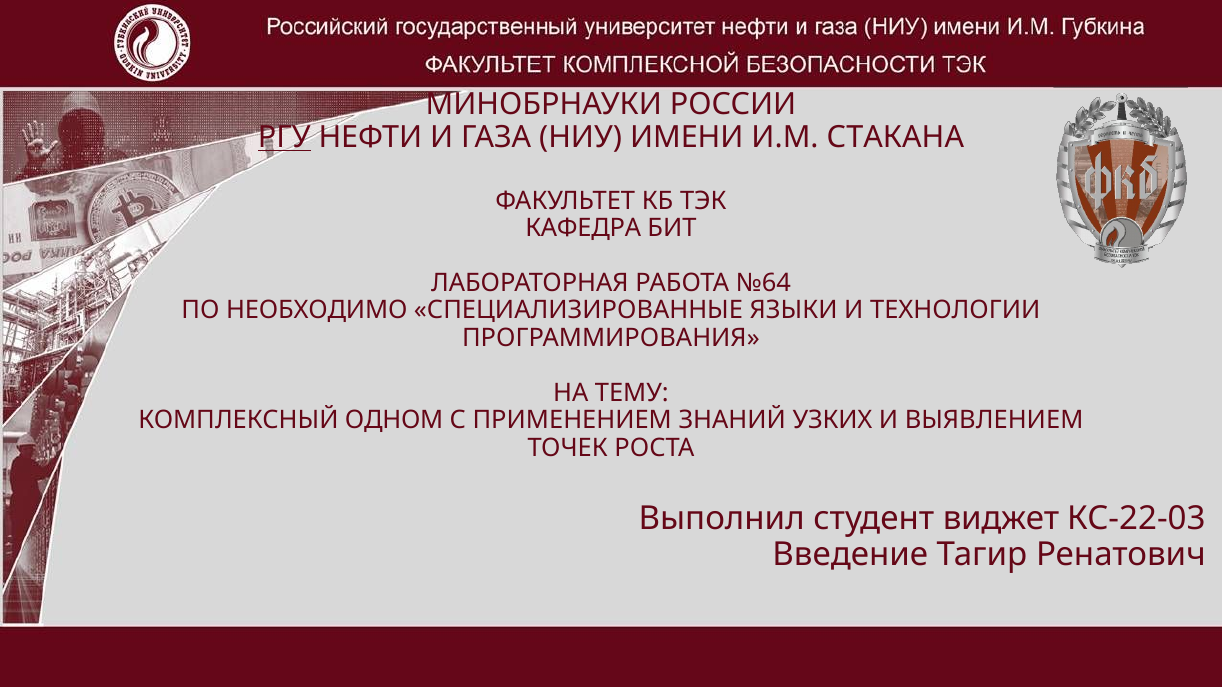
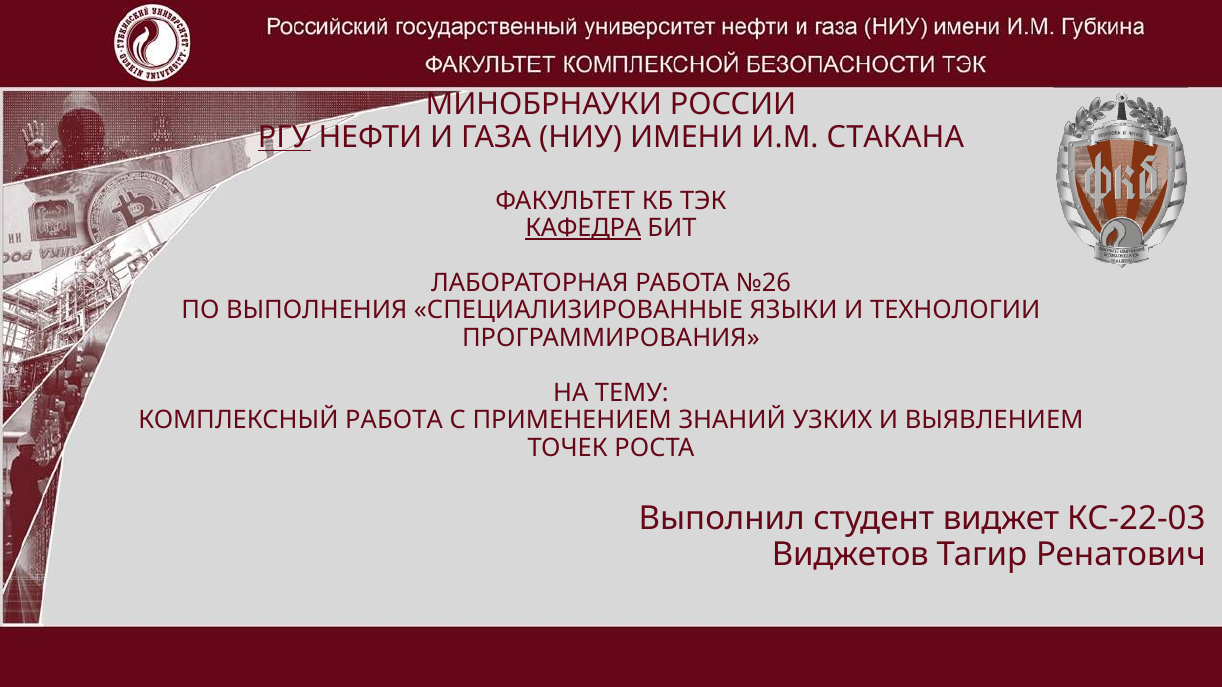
КАФЕДРА underline: none -> present (583, 228)
№64: №64 -> №26 (763, 283)
НЕОБХОДИМО: НЕОБХОДИМО -> ВЫПОЛНЕНИЯ (317, 311)
КОМПЛЕКСНЫЙ ОДНОМ: ОДНОМ -> РАБОТА (394, 421)
Введение: Введение -> Виджетов (850, 555)
